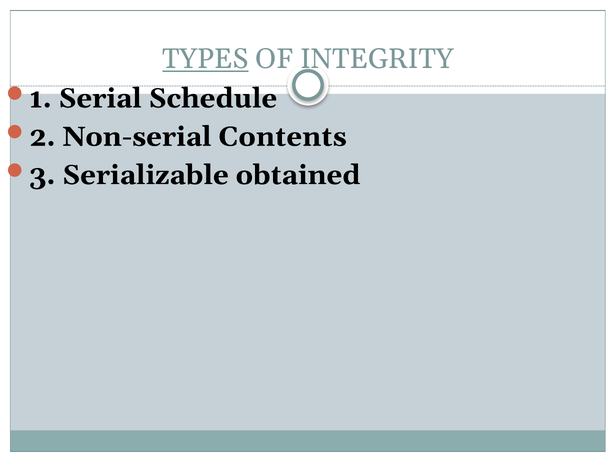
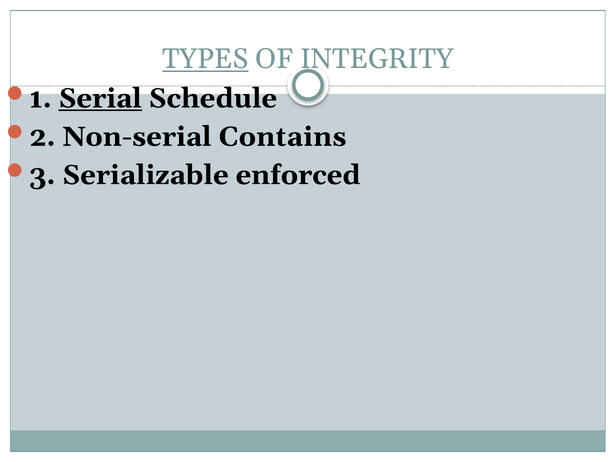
Serial underline: none -> present (100, 98)
Contents: Contents -> Contains (283, 137)
obtained: obtained -> enforced (298, 175)
